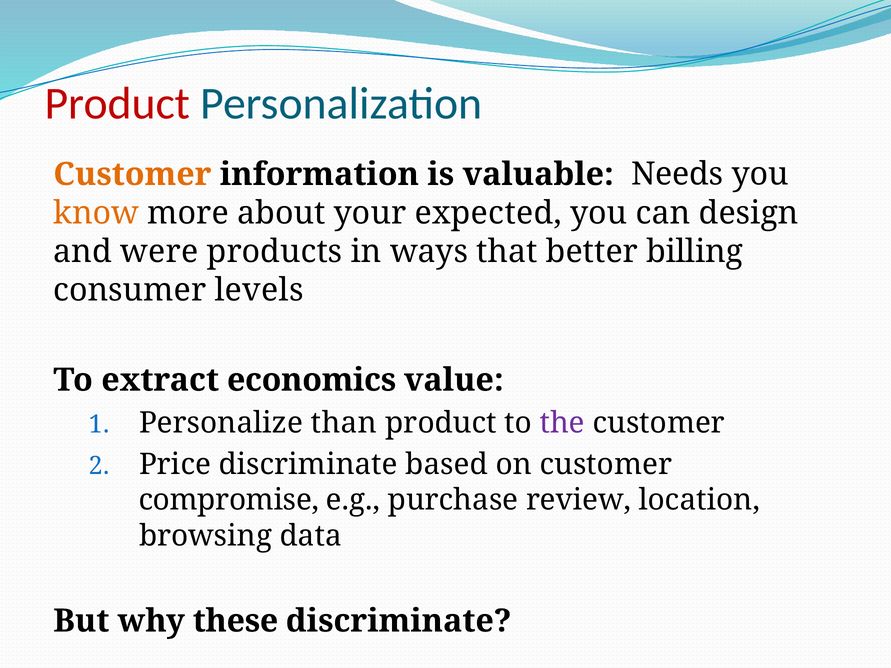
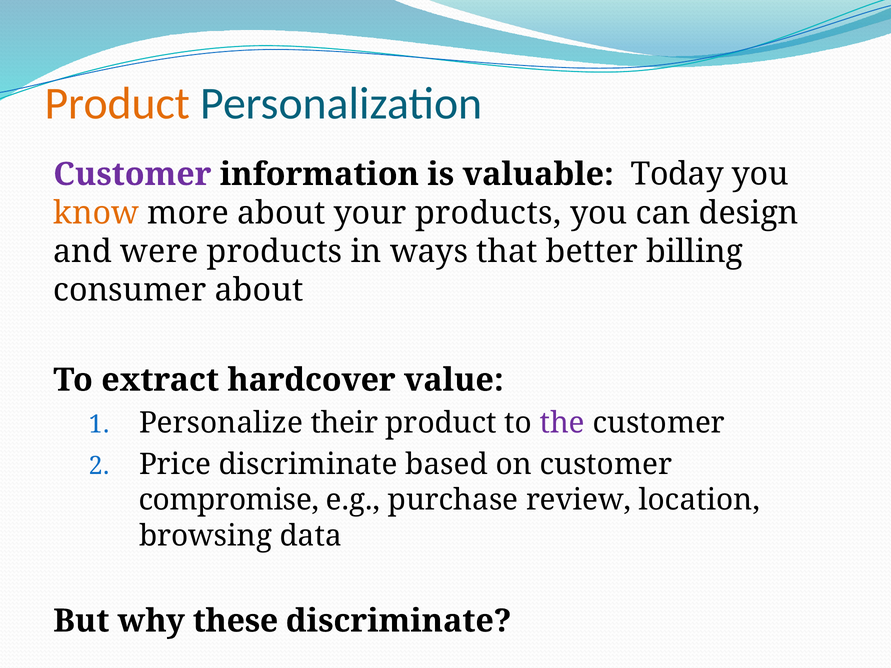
Product colour: red -> orange (117, 104)
Customer colour: orange -> purple (132, 174)
Needs: Needs -> Today (677, 174)
your expected: expected -> products (488, 213)
consumer levels: levels -> about (259, 290)
economics: economics -> hardcover (312, 380)
than: than -> their (344, 423)
